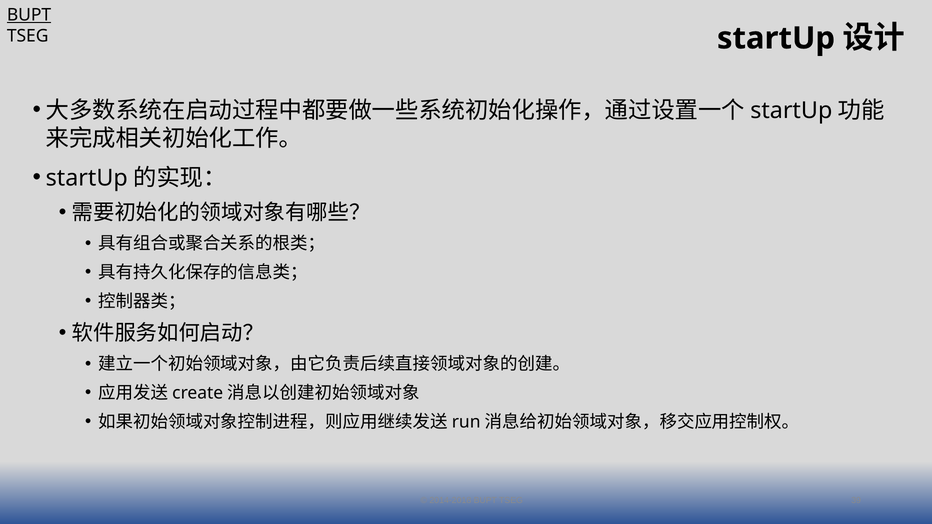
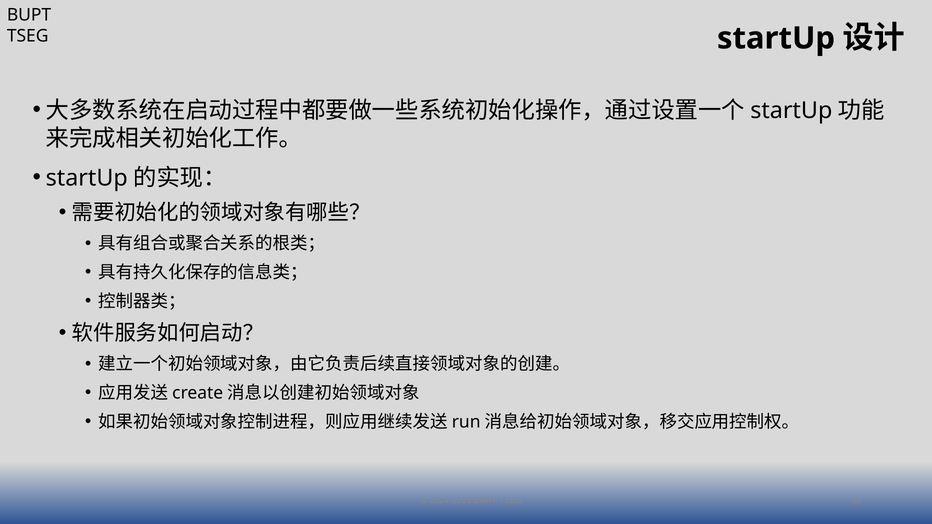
BUPT underline: present -> none (29, 15)
